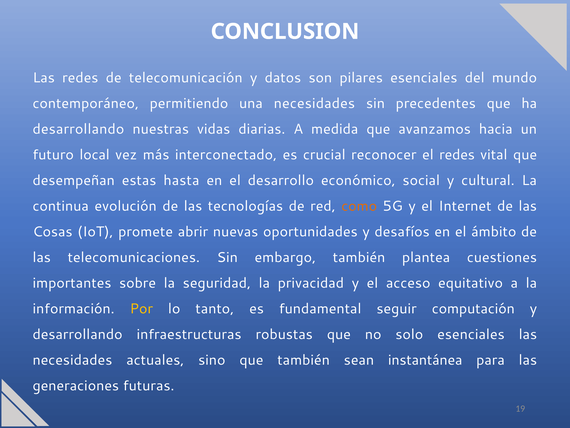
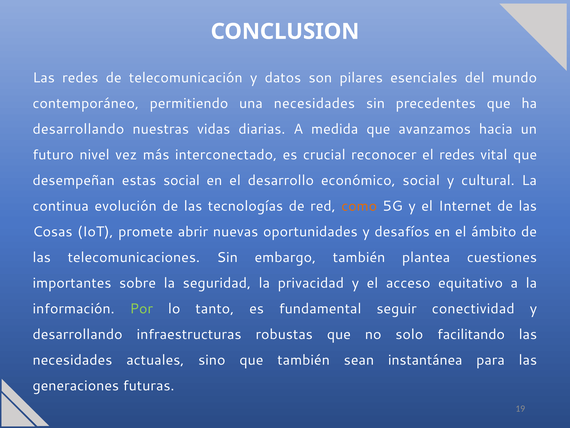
local: local -> nivel (95, 154)
estas hasta: hasta -> social (182, 180)
Por colour: yellow -> light green (141, 308)
computación: computación -> conectividad (473, 308)
solo esenciales: esenciales -> facilitando (471, 334)
